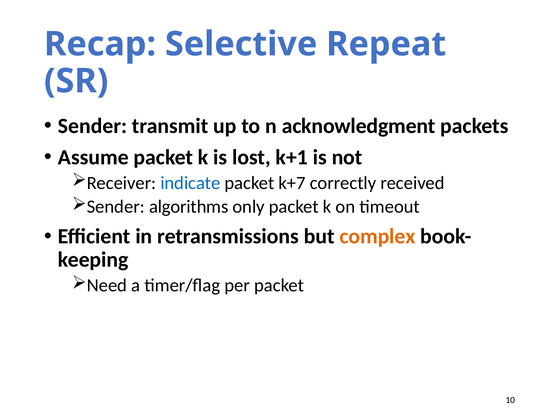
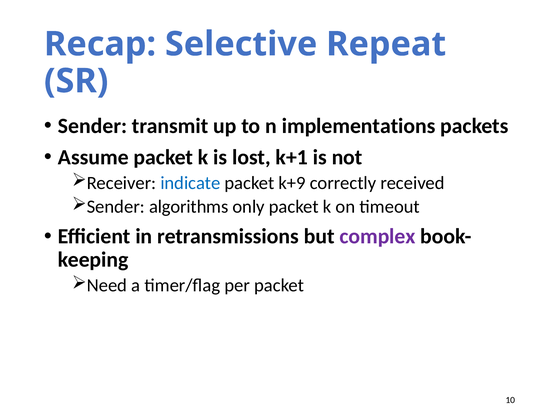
acknowledgment: acknowledgment -> implementations (359, 126)
k+7: k+7 -> k+9 (292, 183)
complex colour: orange -> purple (377, 236)
